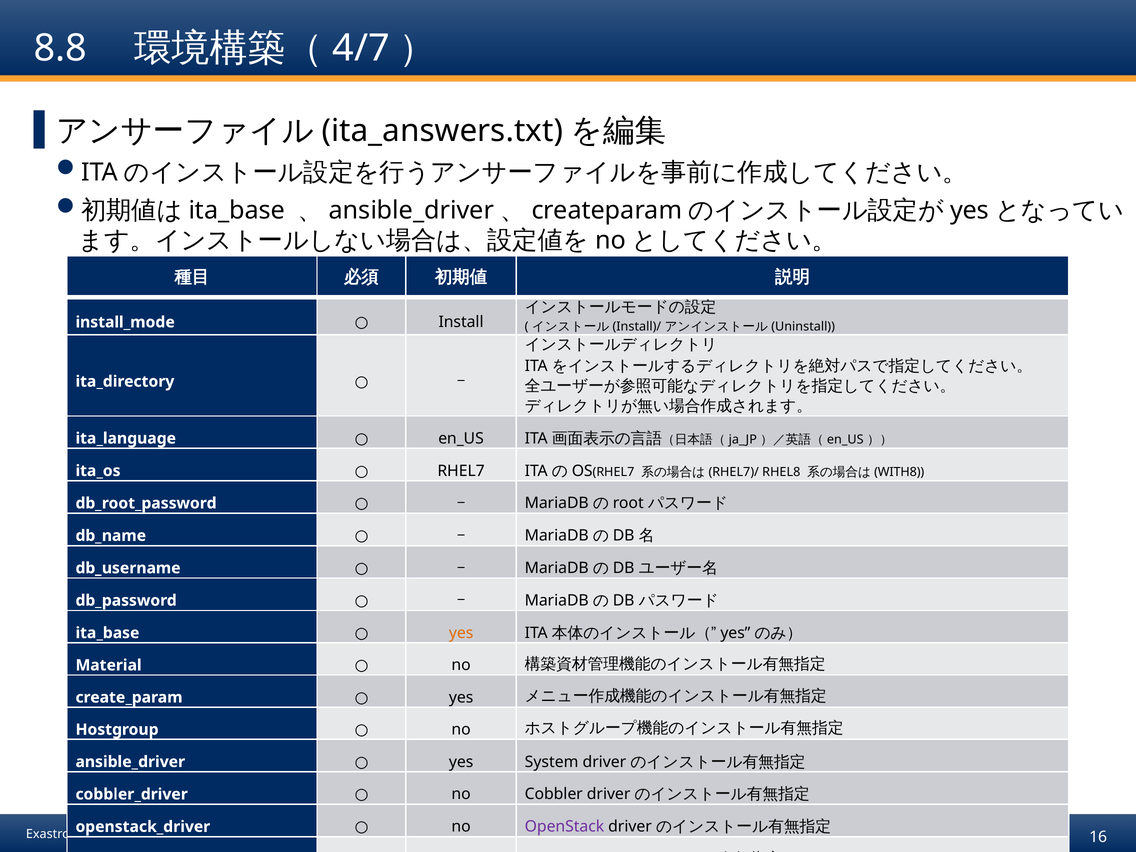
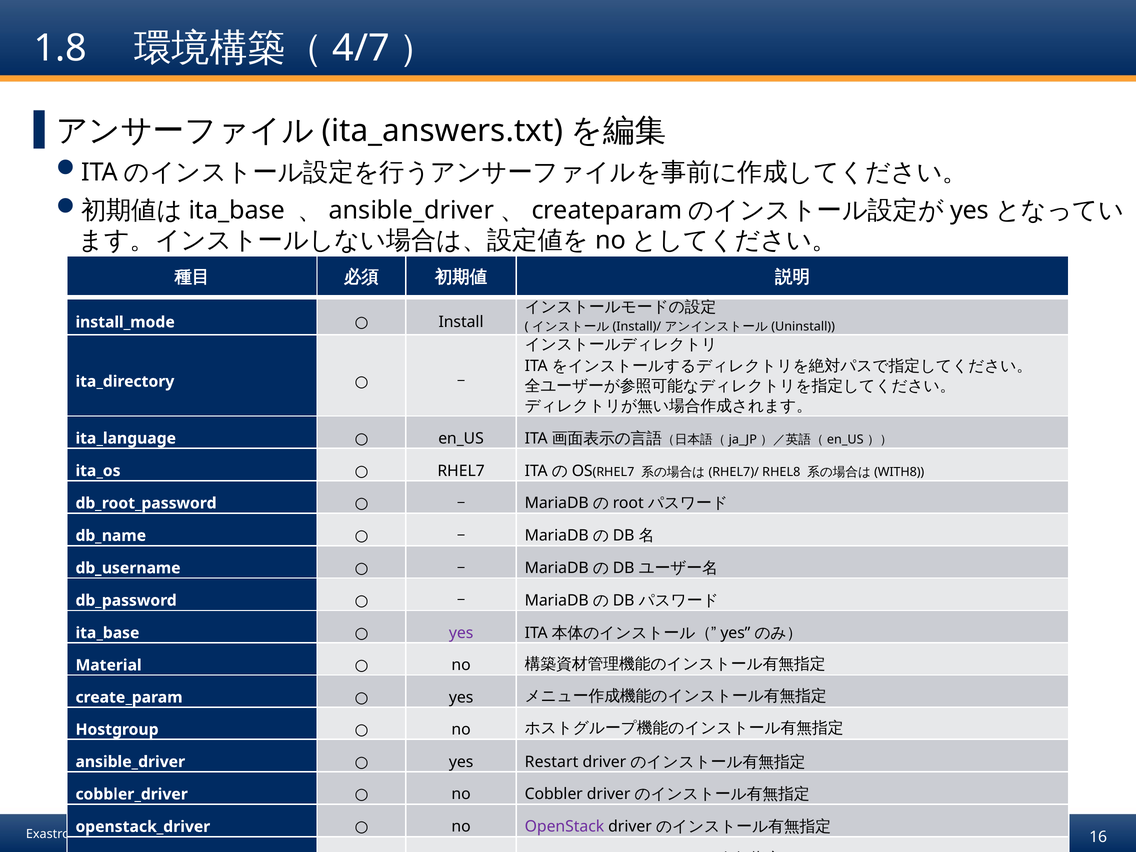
8.8: 8.8 -> 1.8 (60, 48)
yes colour: orange -> purple (461, 633)
System: System -> Restart (552, 762)
